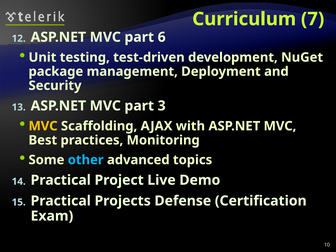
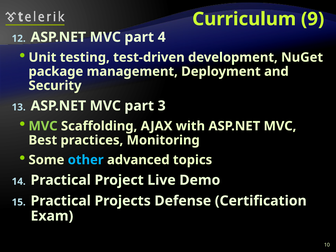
7: 7 -> 9 (313, 19)
6: 6 -> 4 (162, 37)
MVC colour: yellow -> light green (43, 126)
